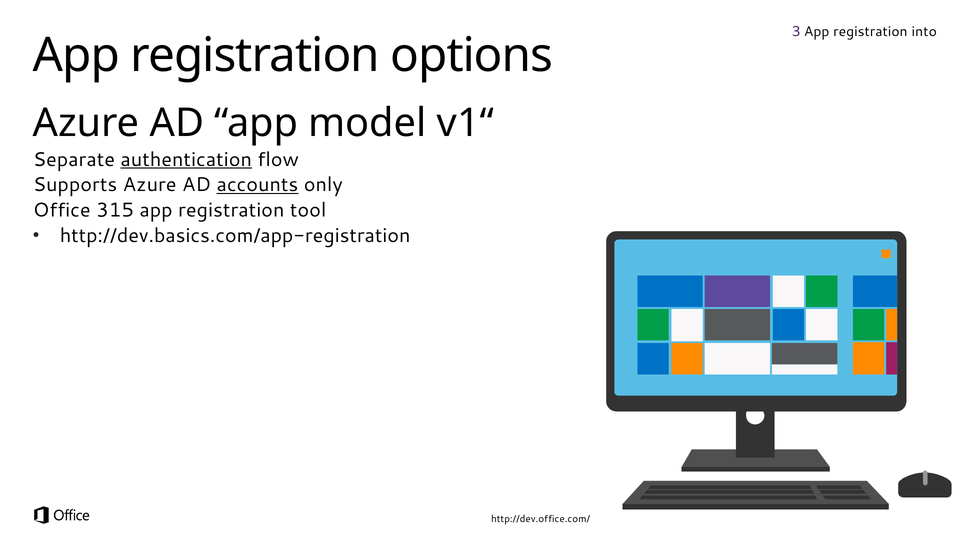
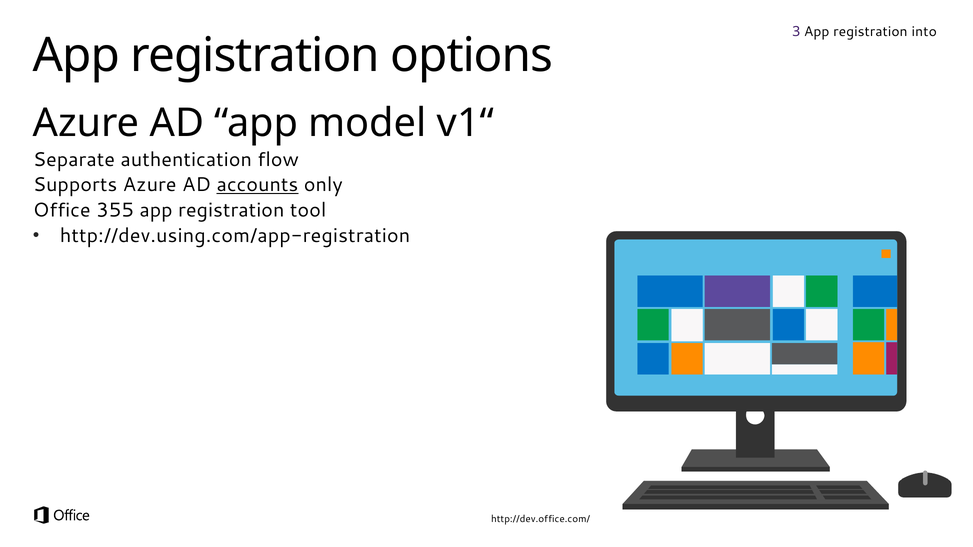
authentication underline: present -> none (186, 160)
315: 315 -> 355 (115, 210)
http://dev.basics.com/app-registration: http://dev.basics.com/app-registration -> http://dev.using.com/app-registration (235, 236)
